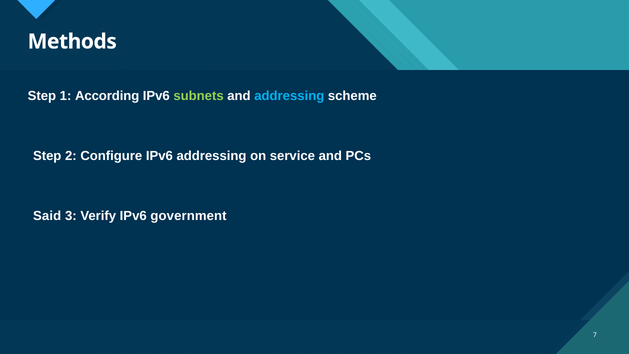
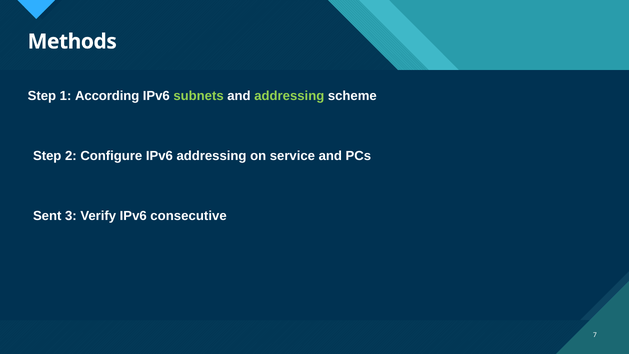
addressing colour: light blue -> light green (289, 96)
Said: Said -> Sent (47, 216)
government: government -> consecutive (189, 216)
